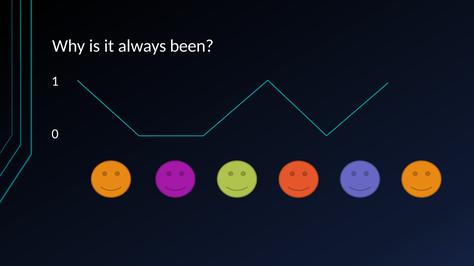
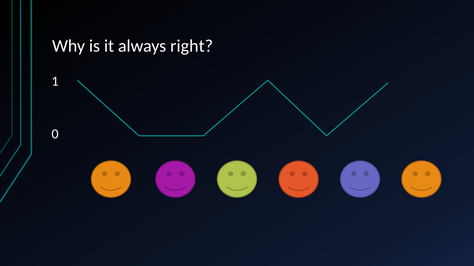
been: been -> right (192, 46)
